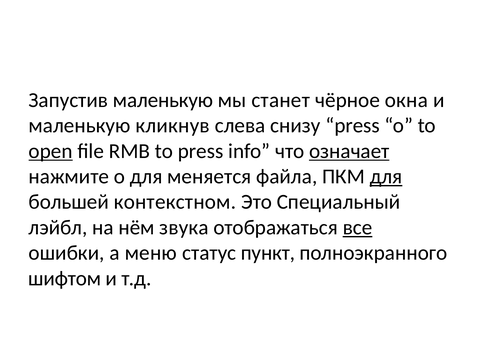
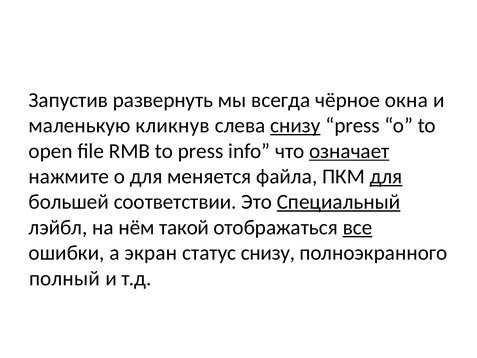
Запустив маленькую: маленькую -> развернуть (163, 100)
станет: станет -> всегда (281, 100)
снизу underline: none -> present (295, 126)
open underline: present -> none (51, 151)
контекстном: контекстном -> соответствии (175, 202)
Специальный underline: none -> present (339, 202)
звука: звука -> такой (184, 227)
меню: меню -> экран (151, 253)
статус пункт: пункт -> снизу (268, 253)
шифтом: шифтом -> полный (64, 278)
